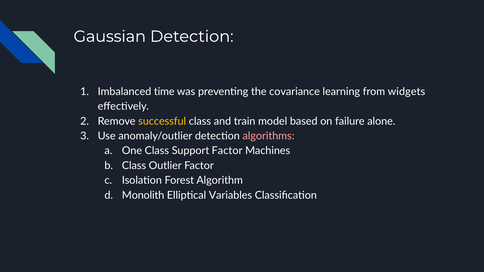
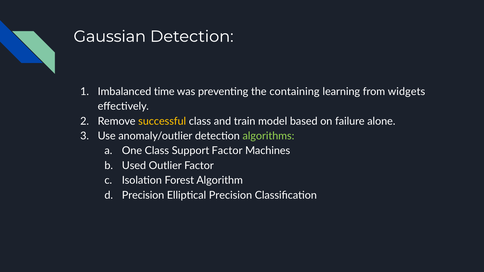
covariance: covariance -> containing (294, 92)
algorithms colour: pink -> light green (268, 136)
Class: Class -> Used (134, 166)
Monolith: Monolith -> Precision (143, 195)
Elliptical Variables: Variables -> Precision (230, 195)
